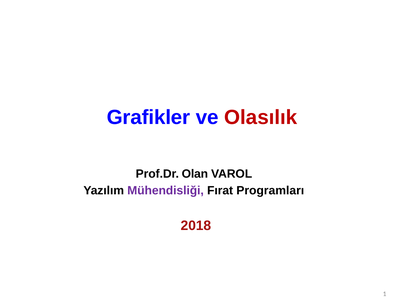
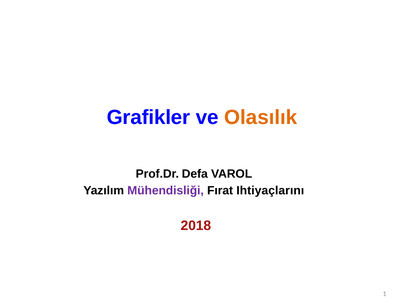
Olasılık colour: red -> orange (261, 117)
Olan: Olan -> Defa (195, 174)
Programları: Programları -> Ihtiyaçlarını (270, 191)
